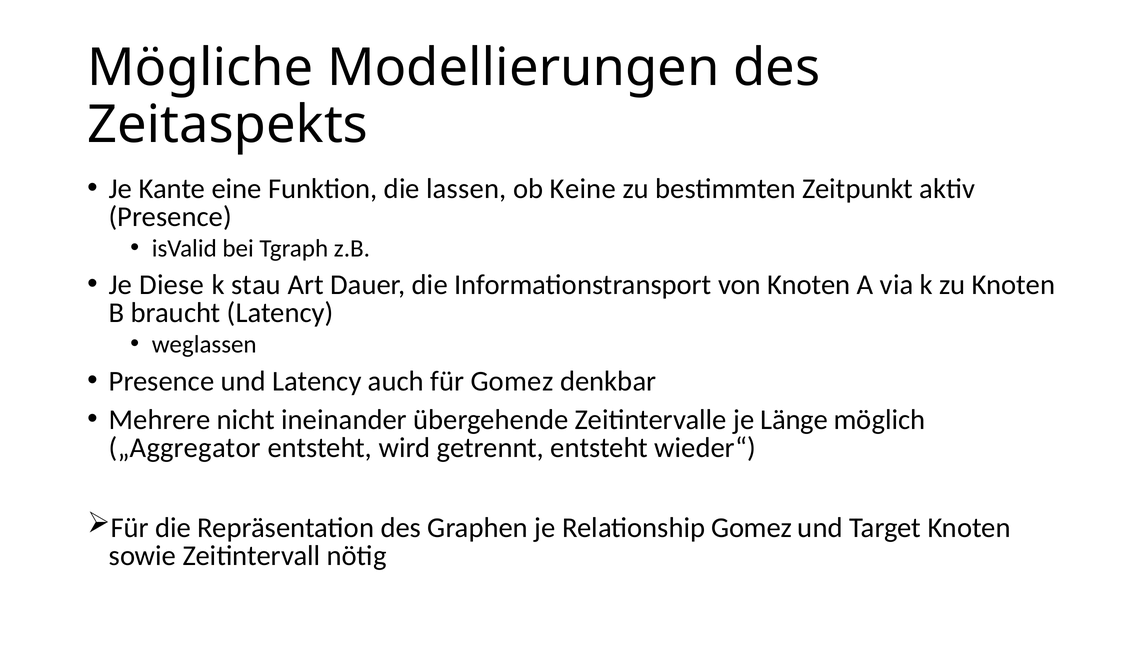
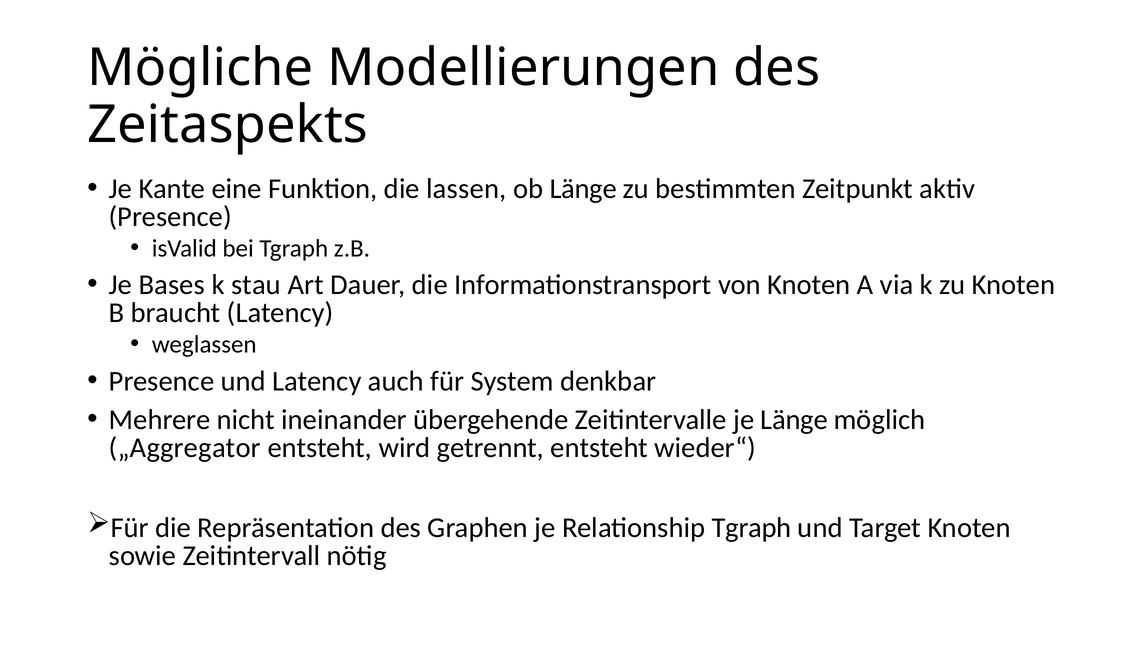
ob Keine: Keine -> Länge (583, 189)
Diese: Diese -> Bases (172, 285)
für Gomez: Gomez -> System (512, 381)
Relationship Gomez: Gomez -> Tgraph (752, 528)
